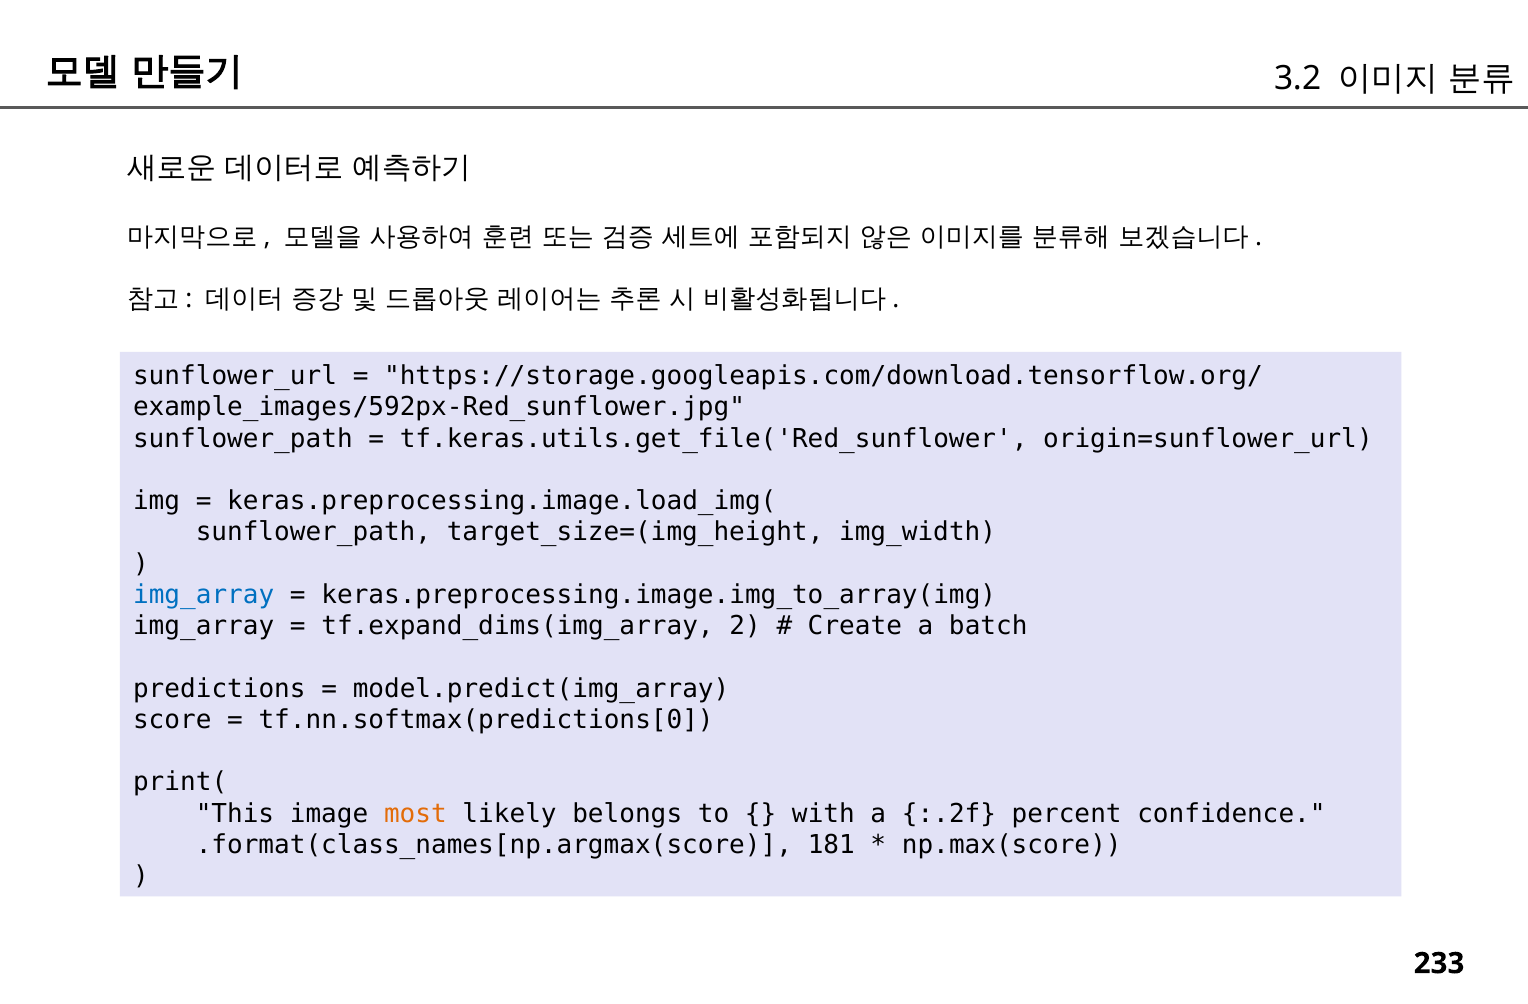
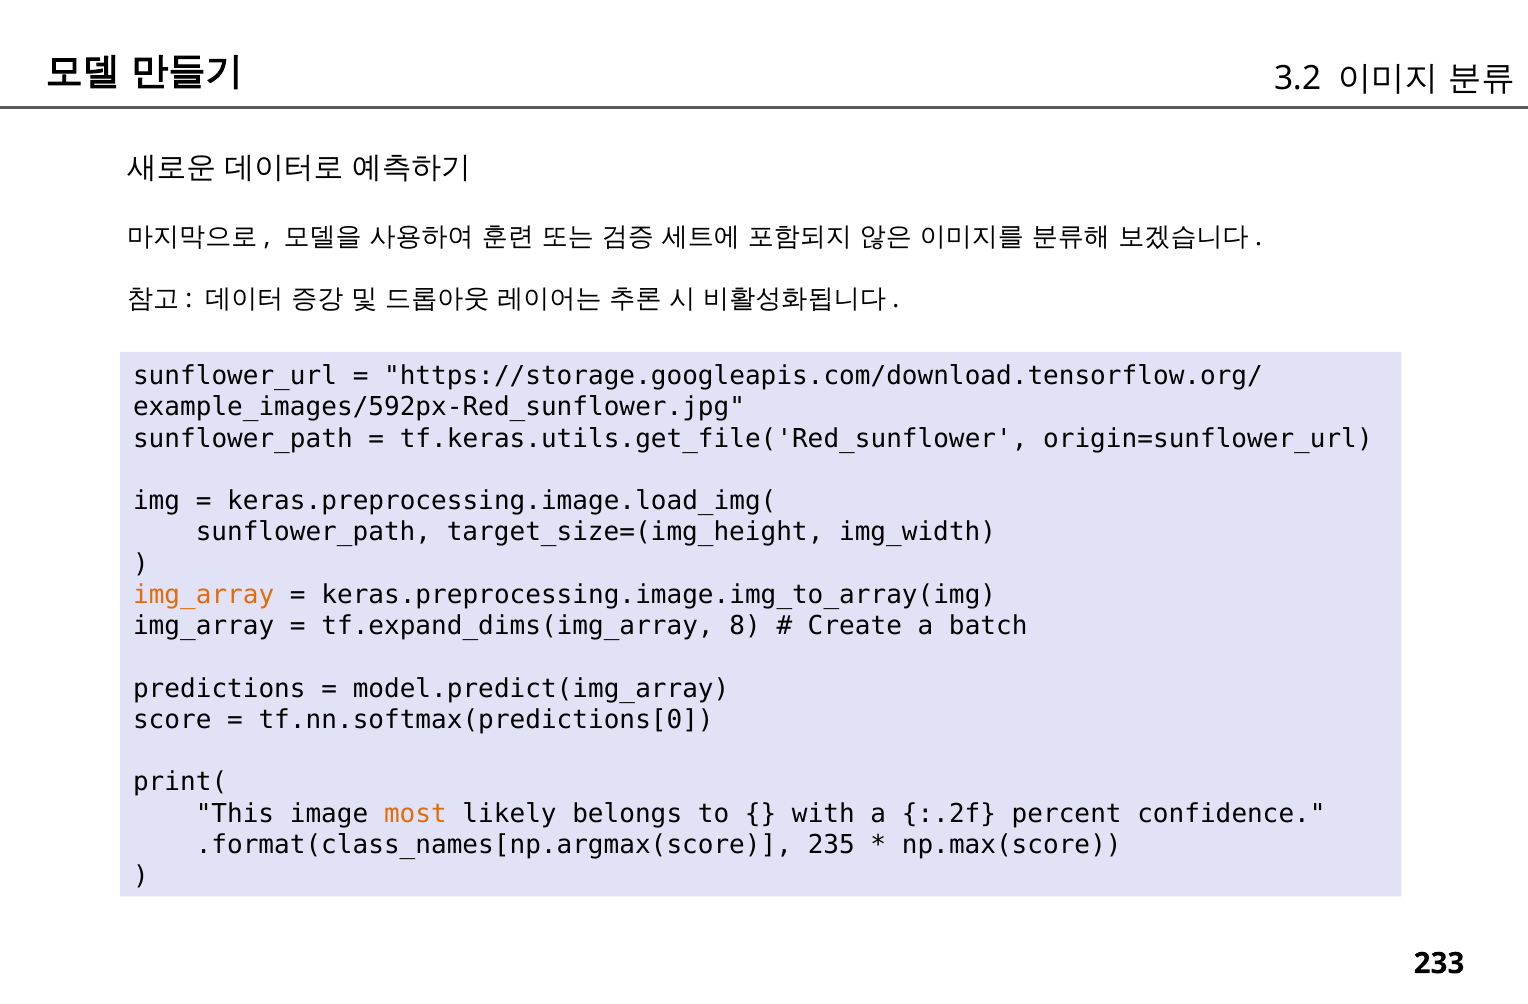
img_array colour: blue -> orange (204, 595)
2: 2 -> 8 (745, 626)
181: 181 -> 235 (831, 844)
